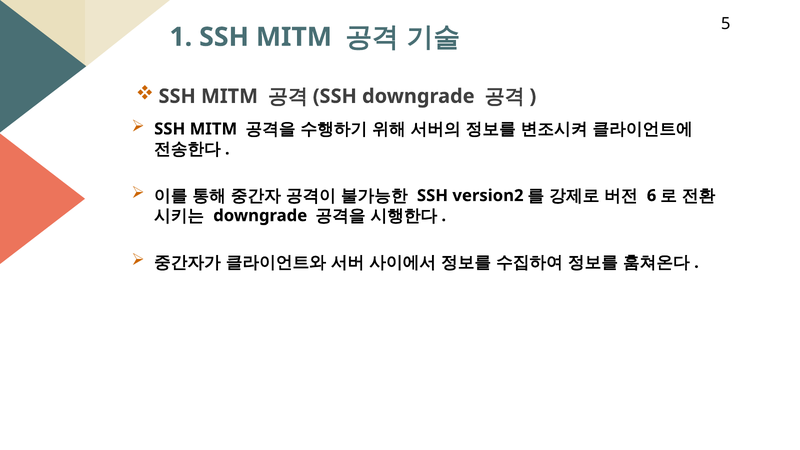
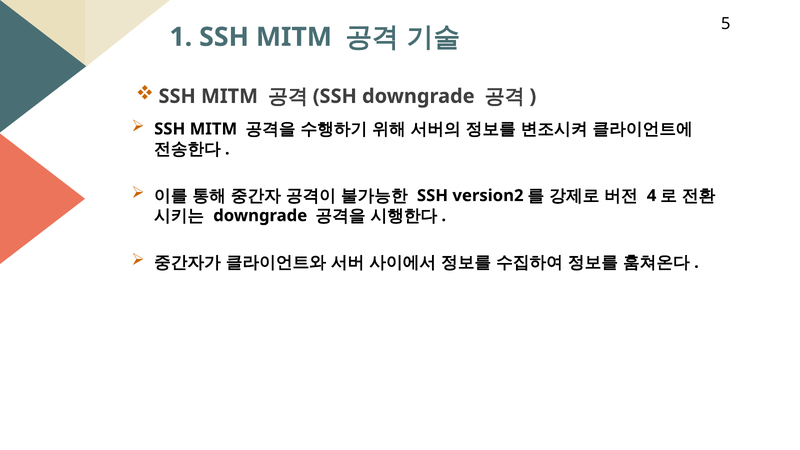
6: 6 -> 4 (652, 196)
